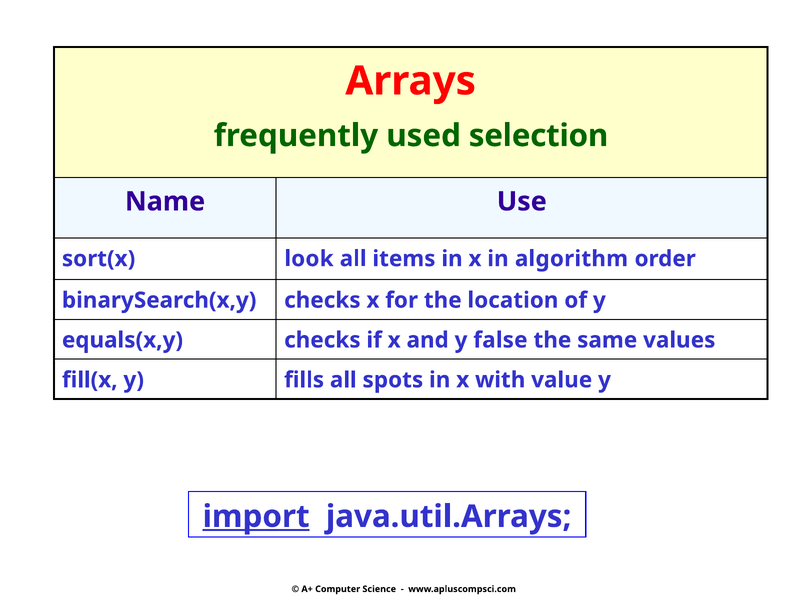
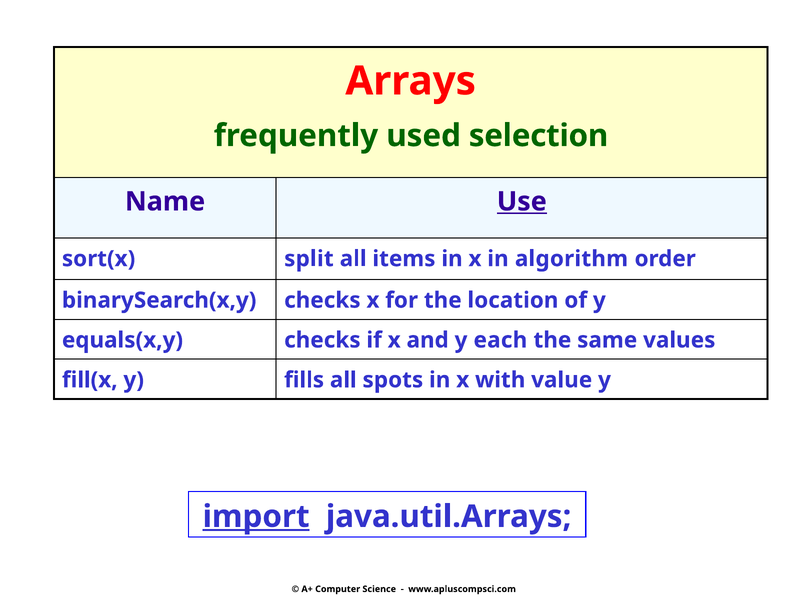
Use underline: none -> present (522, 202)
look: look -> split (309, 259)
false: false -> each (500, 340)
